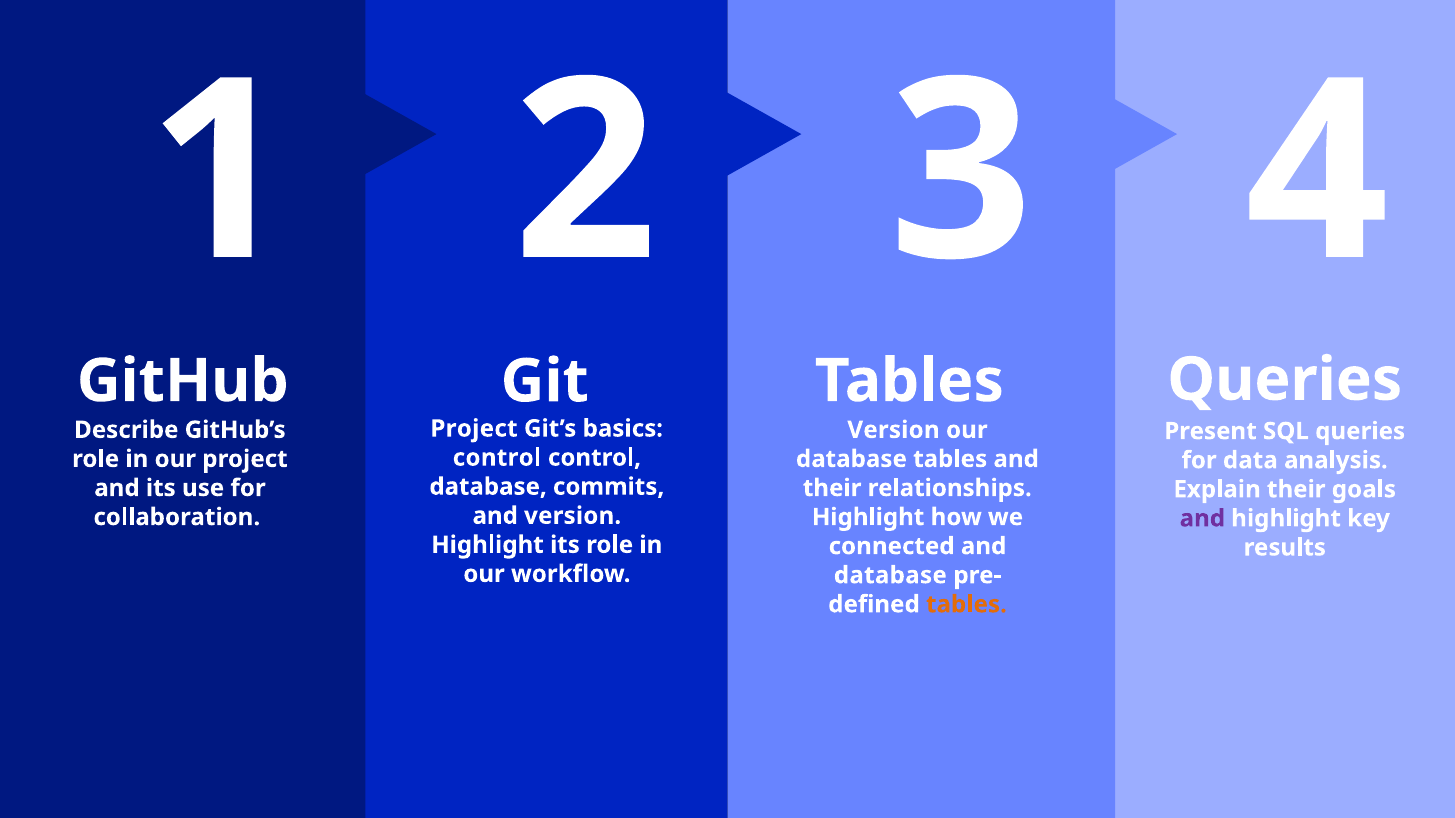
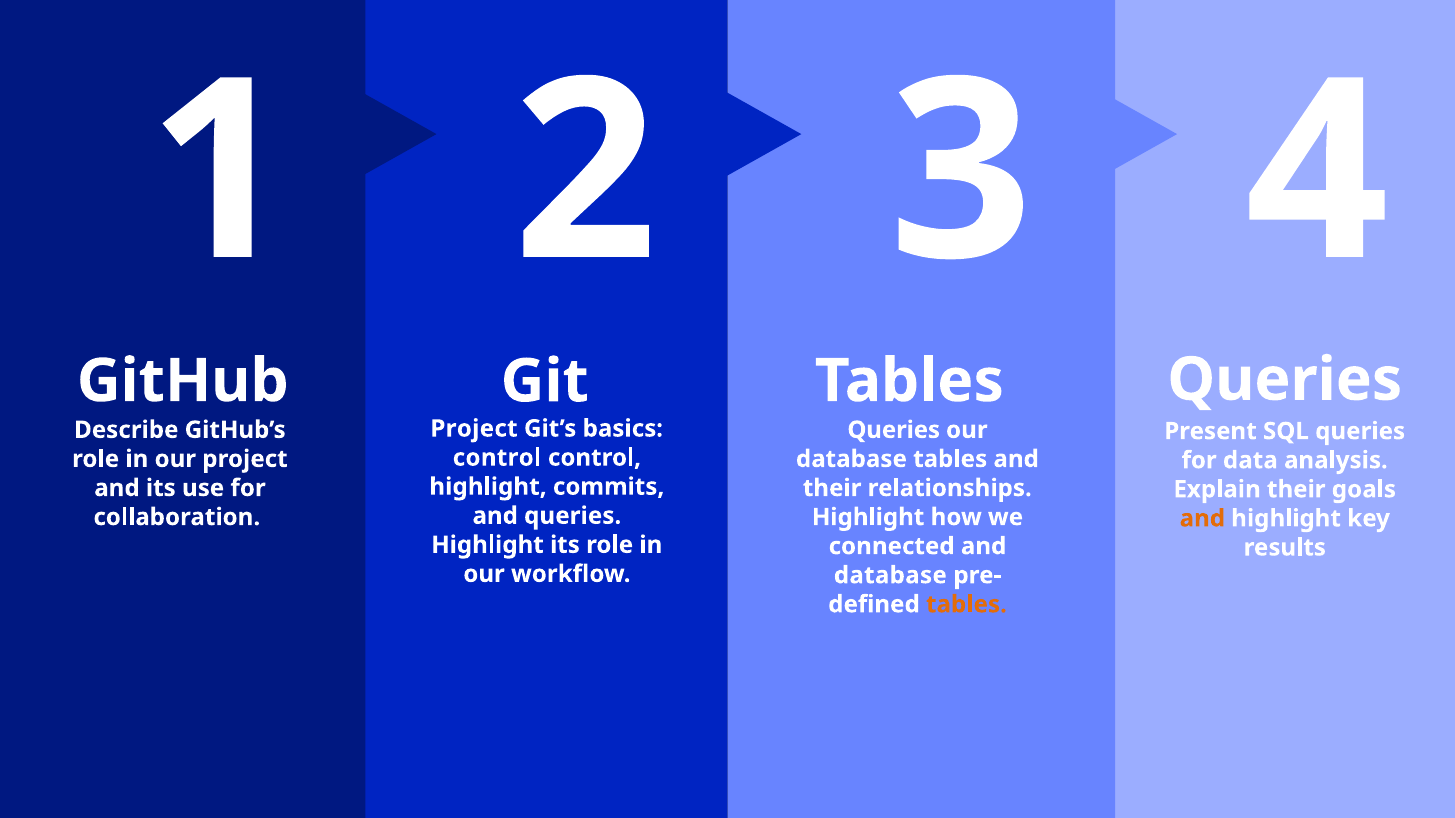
Version: Version -> Queries (894, 430)
database: database -> highlight (488, 487)
and version: version -> queries (573, 516)
and colour: purple -> orange (1202, 519)
